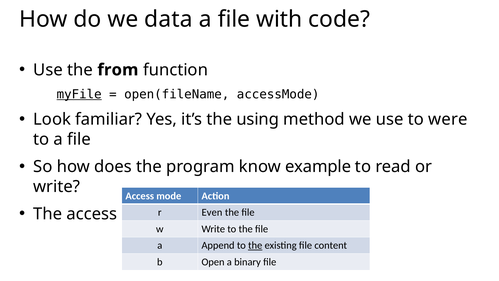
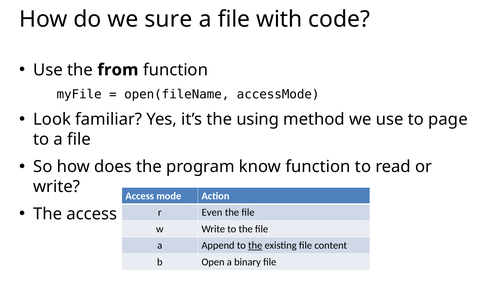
data: data -> sure (168, 19)
myFile underline: present -> none (79, 94)
were: were -> page (448, 119)
know example: example -> function (318, 167)
